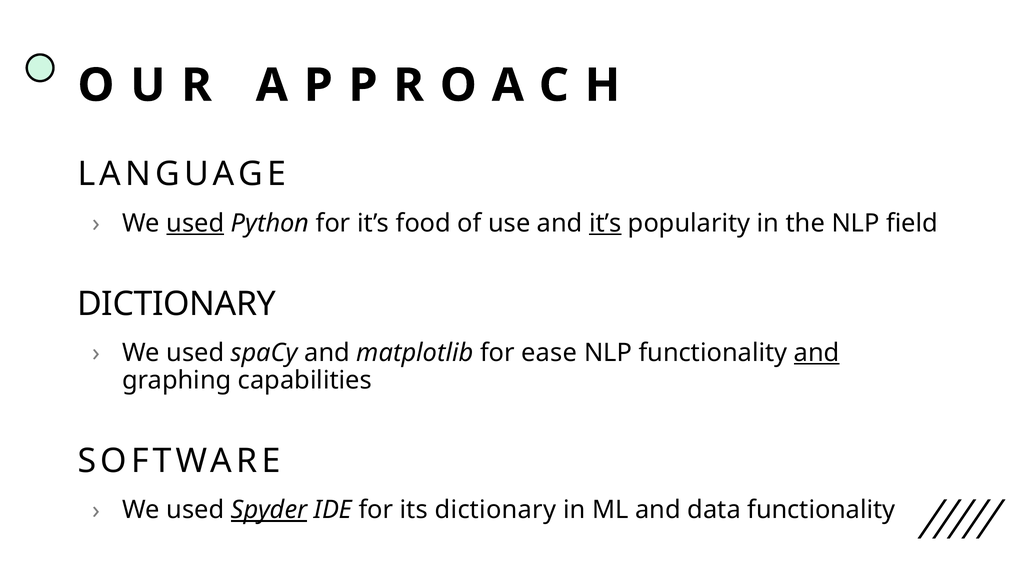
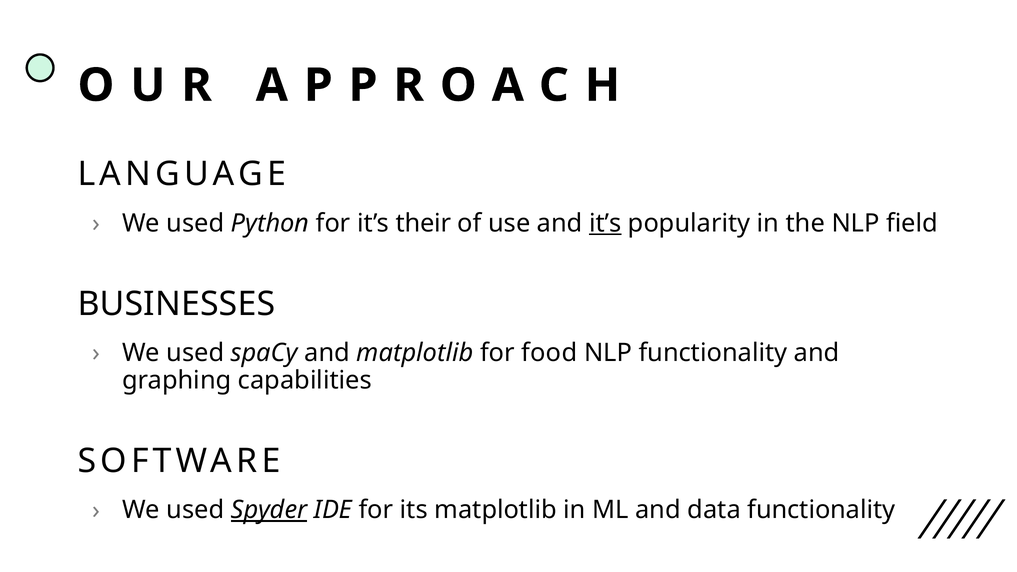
used underline: present -> none (195, 223)
food: food -> their (423, 223)
DICTIONARY: DICTIONARY -> BUSINESSES (176, 304)
ease: ease -> food (549, 353)
and underline: present -> none (817, 353)
its dictionary: dictionary -> matplotlib (496, 510)
